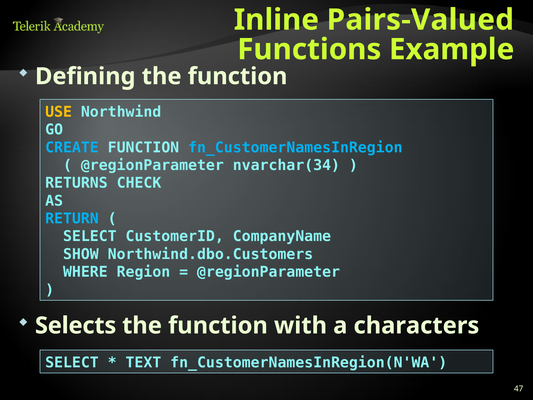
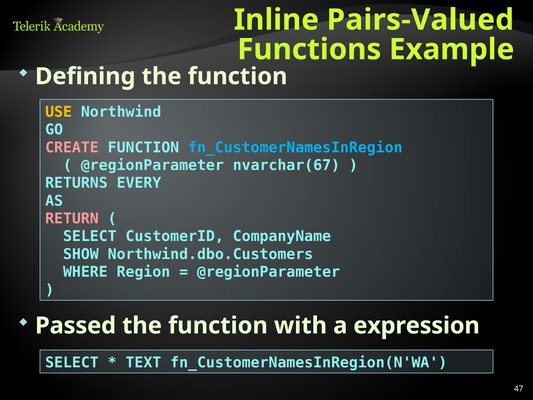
CREATE colour: light blue -> pink (72, 147)
nvarchar(34: nvarchar(34 -> nvarchar(67 (286, 165)
CHECK: CHECK -> EVERY (139, 183)
RETURN colour: light blue -> pink (72, 219)
Selects: Selects -> Passed (76, 325)
characters: characters -> expression (417, 325)
